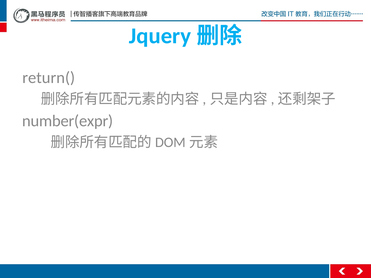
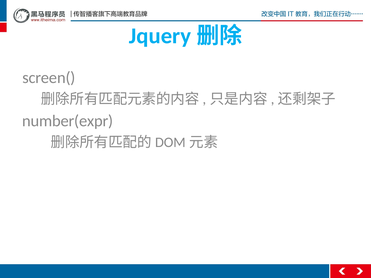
return(: return( -> screen( (49, 78)
